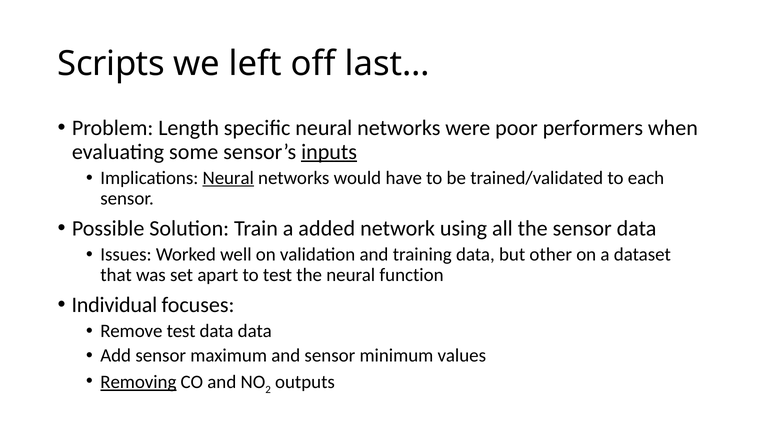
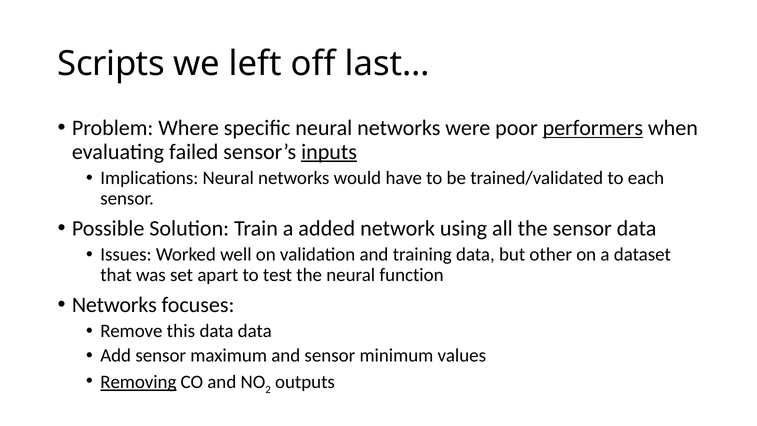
Length: Length -> Where (189, 128)
performers underline: none -> present (593, 128)
some: some -> failed (194, 152)
Neural underline: present -> none (228, 178)
Individual: Individual -> Networks (114, 305)
Remove test: test -> this (181, 331)
